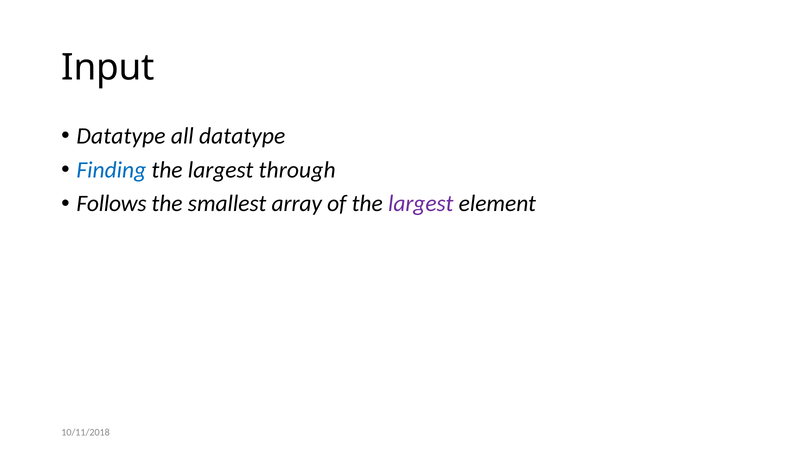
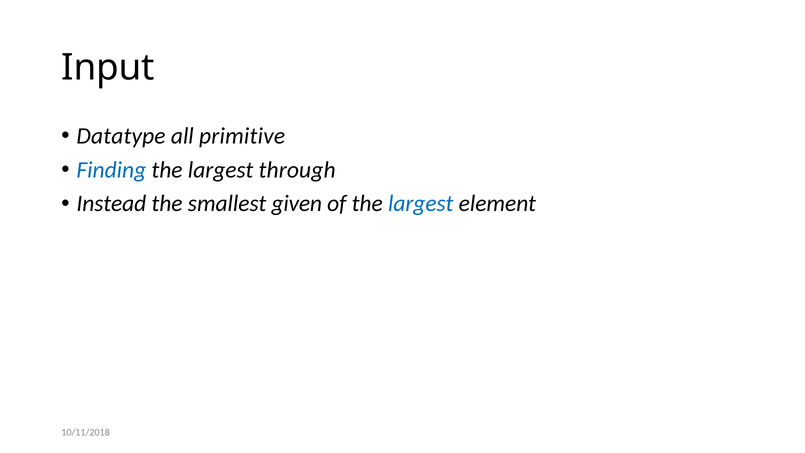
all datatype: datatype -> primitive (242, 136)
Follows: Follows -> Instead (111, 204)
array: array -> given (297, 204)
largest colour: purple -> blue (421, 204)
